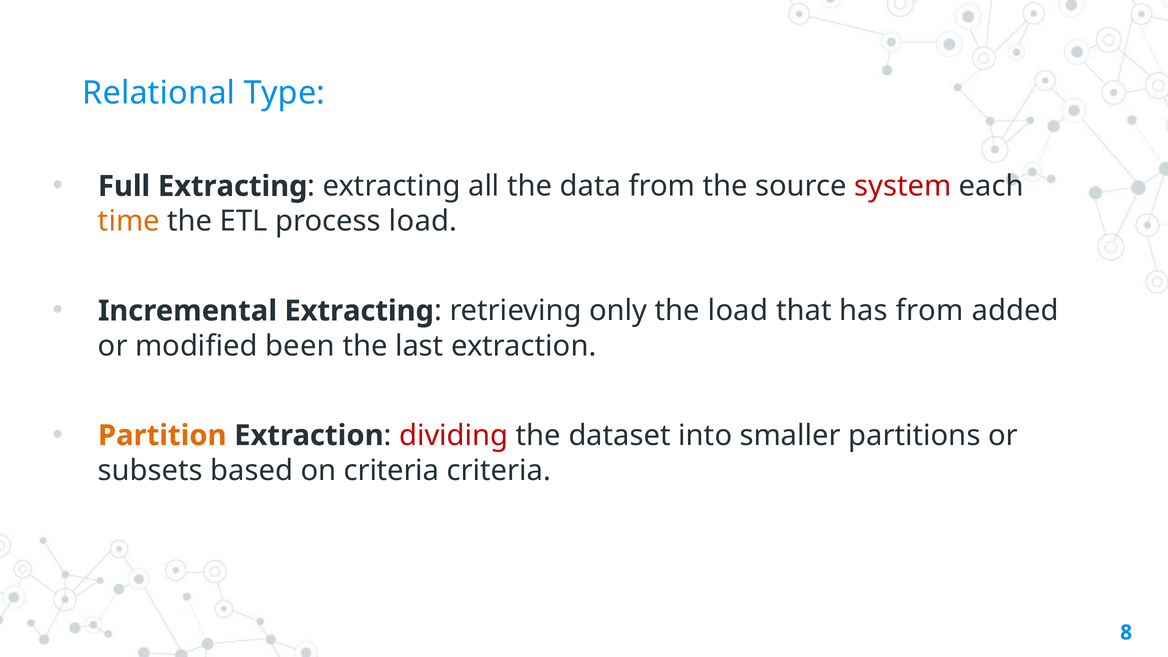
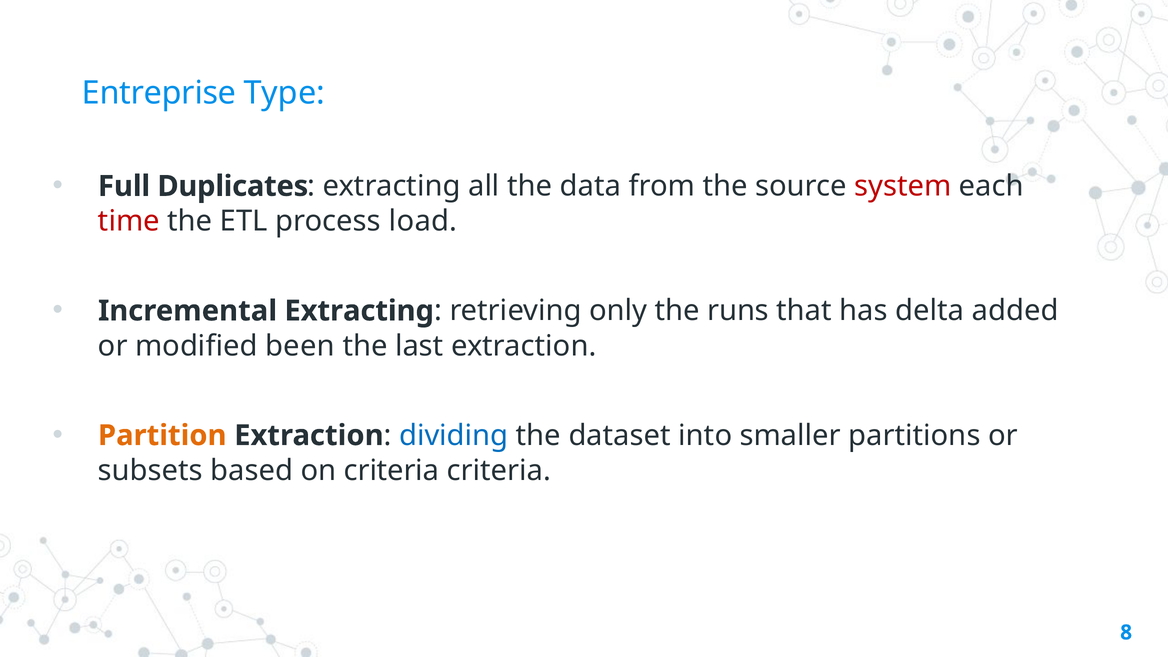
Relational: Relational -> Entreprise (159, 93)
Full Extracting: Extracting -> Duplicates (233, 186)
time colour: orange -> red (129, 221)
the load: load -> runs (738, 311)
has from: from -> delta (930, 311)
dividing colour: red -> blue (454, 435)
